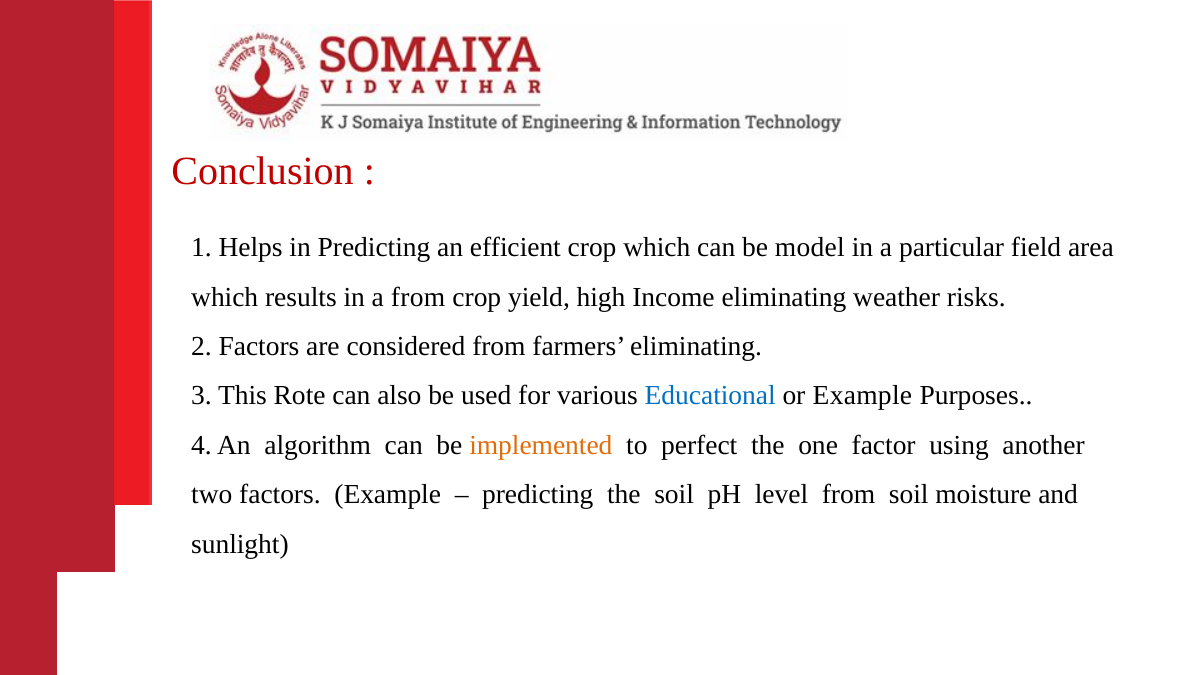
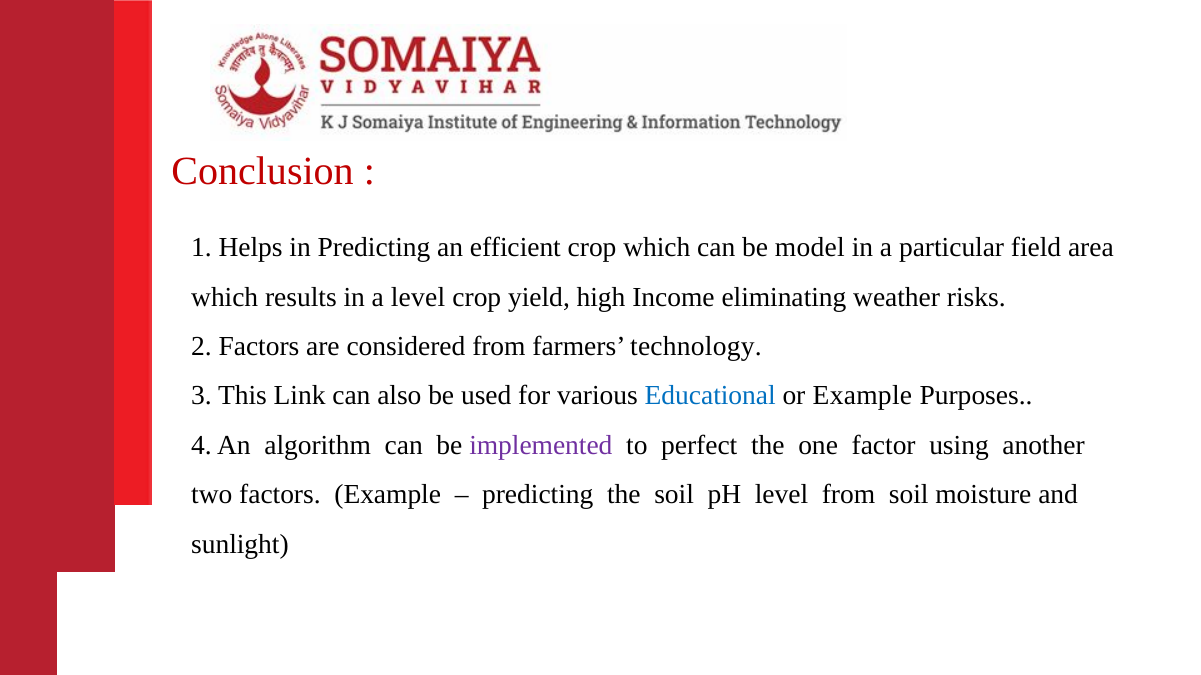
a from: from -> level (418, 297)
farmers eliminating: eliminating -> technology (696, 347)
Rote: Rote -> Link (300, 396)
implemented colour: orange -> purple (541, 446)
